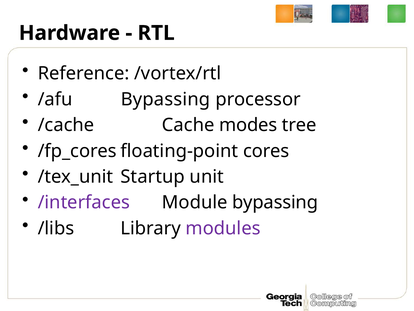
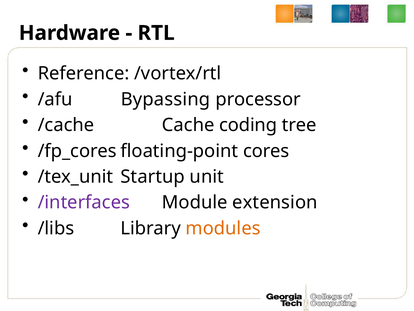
modes: modes -> coding (248, 125)
Module bypassing: bypassing -> extension (275, 202)
modules colour: purple -> orange (223, 228)
